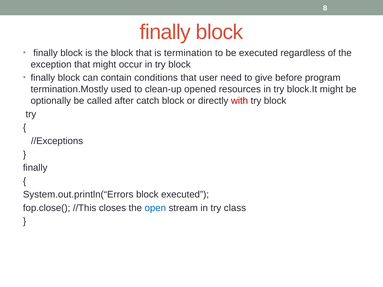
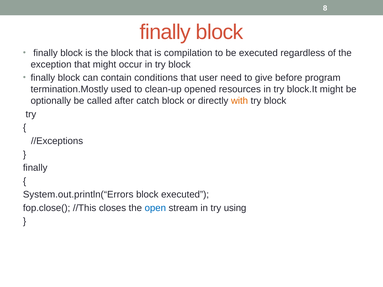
termination: termination -> compilation (188, 53)
with colour: red -> orange (240, 101)
class: class -> using (235, 208)
